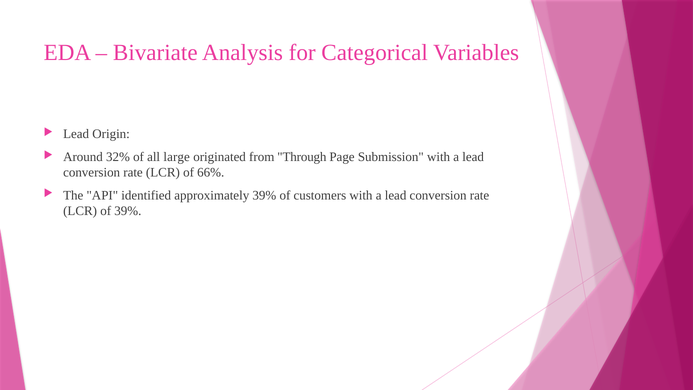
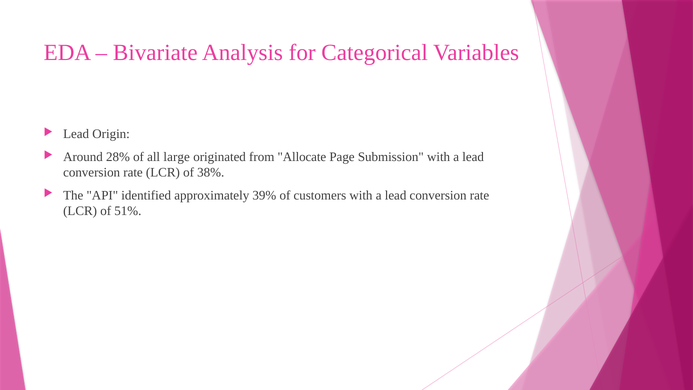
32%: 32% -> 28% (118, 157)
Through: Through -> Allocate (302, 157)
66%: 66% -> 38% (211, 173)
of 39%: 39% -> 51% (128, 211)
